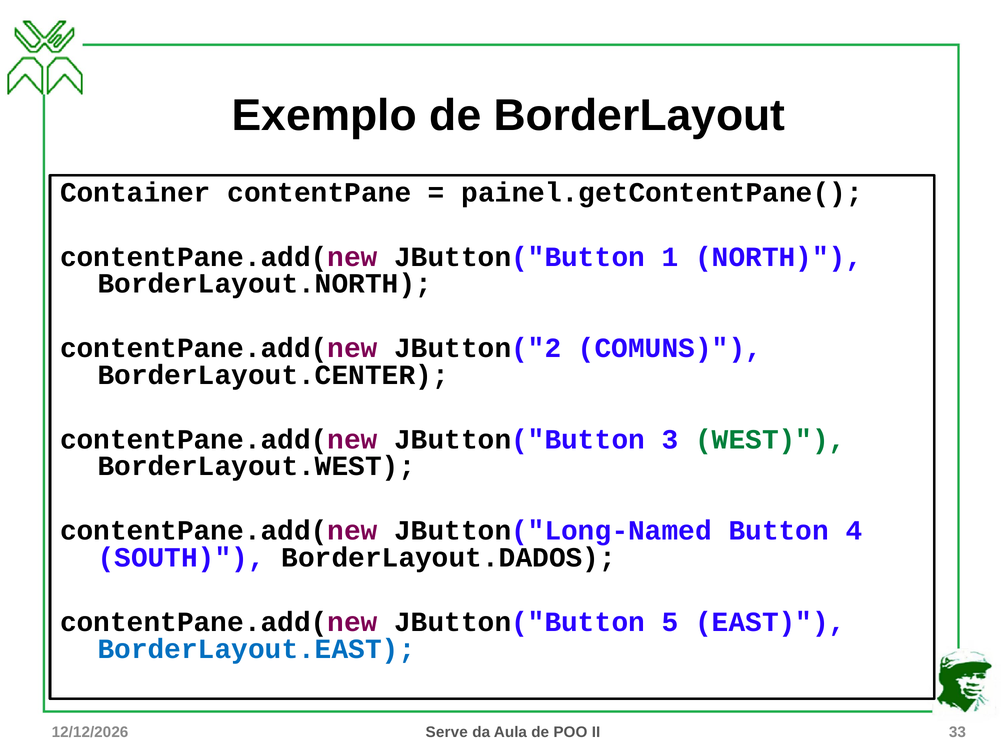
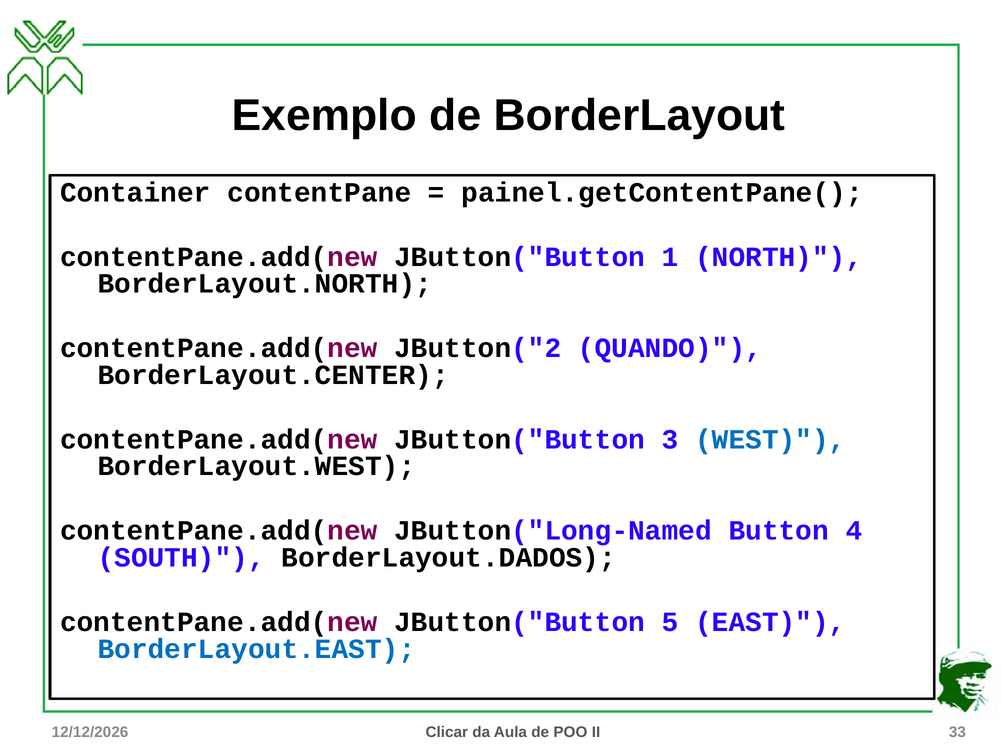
COMUNS: COMUNS -> QUANDO (670, 348)
WEST colour: green -> blue (770, 439)
Serve: Serve -> Clicar (447, 732)
